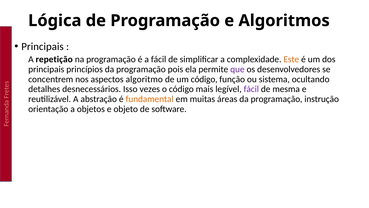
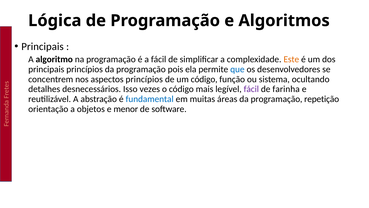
repetição: repetição -> algoritmo (54, 59)
que colour: purple -> blue (237, 69)
aspectos algoritmo: algoritmo -> princípios (144, 79)
mesma: mesma -> farinha (286, 89)
fundamental colour: orange -> blue (150, 99)
instrução: instrução -> repetição (322, 99)
objeto: objeto -> menor (126, 109)
